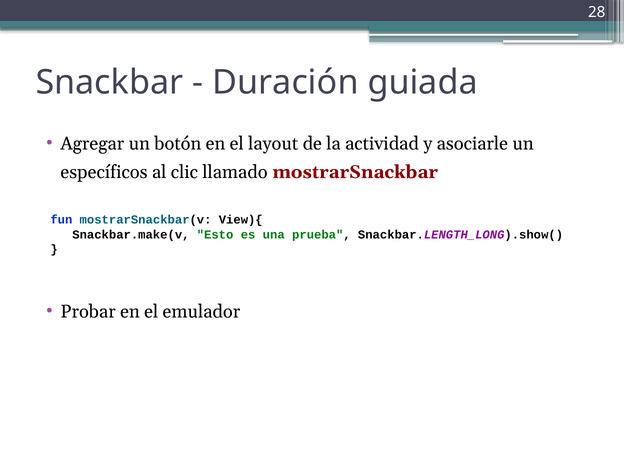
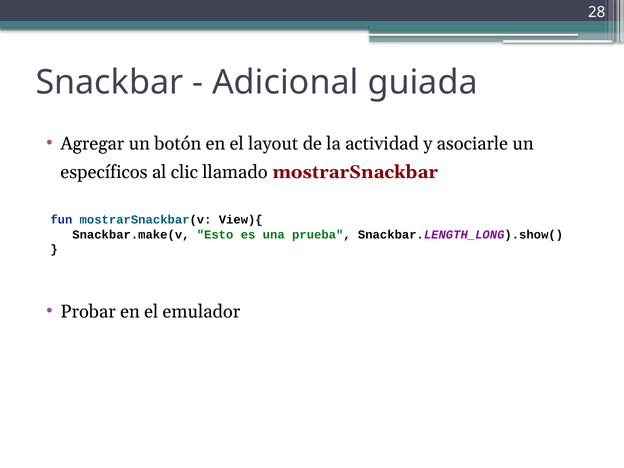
Duración: Duración -> Adicional (285, 83)
